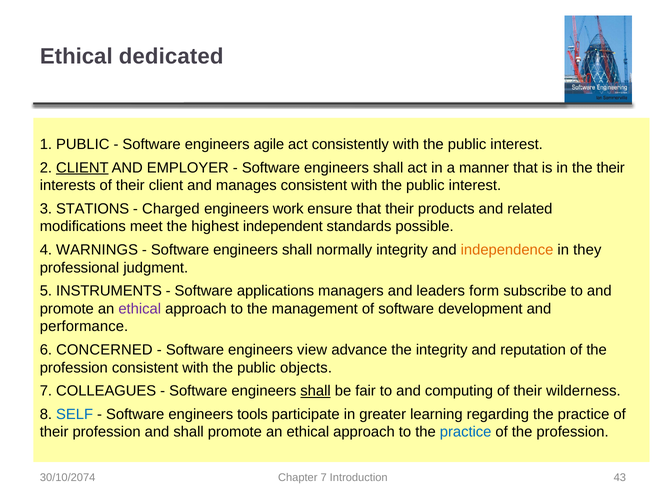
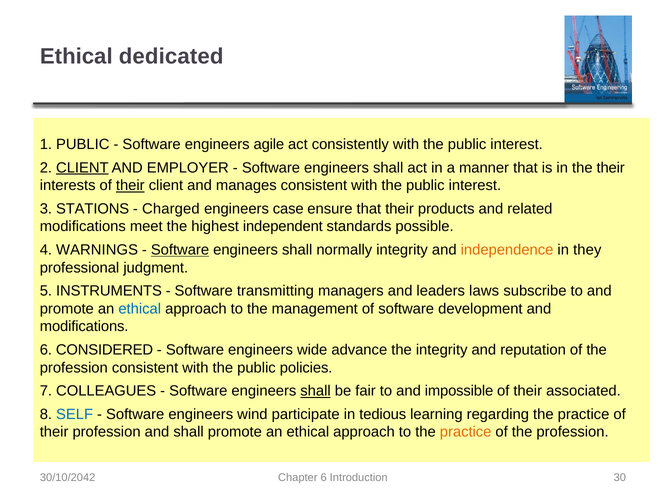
their underline: none -> present (130, 185)
work: work -> case (288, 209)
Software underline: none -> present (180, 250)
applications: applications -> transmitting (275, 291)
form: form -> laws (484, 291)
ethical colour: purple -> blue (140, 308)
performance: performance -> modifications (84, 326)
CONCERNED: CONCERNED -> CONSIDERED (105, 350)
view: view -> wide (312, 350)
objects: objects -> policies (306, 367)
computing: computing -> impossible (459, 391)
wilderness: wilderness -> associated (583, 391)
tools: tools -> wind (252, 414)
greater: greater -> tedious (383, 414)
practice colour: blue -> orange (466, 432)
30/10/2074: 30/10/2074 -> 30/10/2042 (68, 477)
Chapter 7: 7 -> 6 (324, 477)
43: 43 -> 30 (620, 477)
